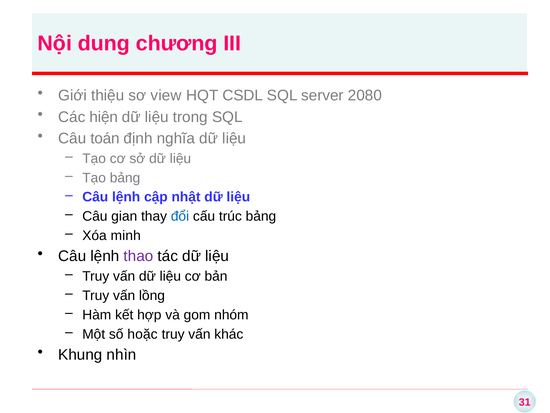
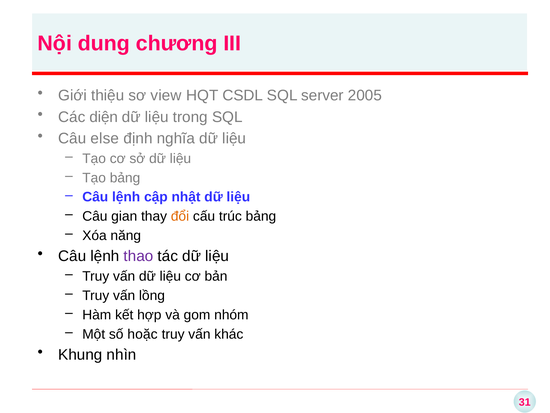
2080: 2080 -> 2005 (365, 95)
hiện: hiện -> diện (104, 117)
toán: toán -> else (105, 138)
đổi colour: blue -> orange (180, 216)
minh: minh -> năng (126, 235)
